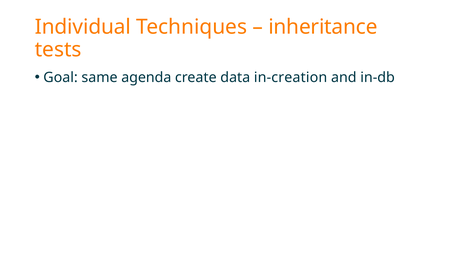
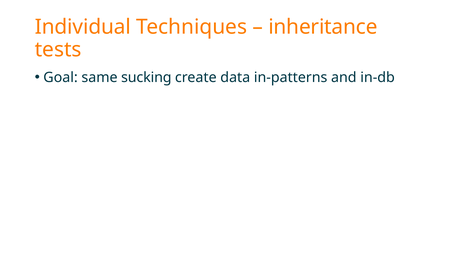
agenda: agenda -> sucking (146, 78)
in-creation: in-creation -> in-patterns (291, 78)
